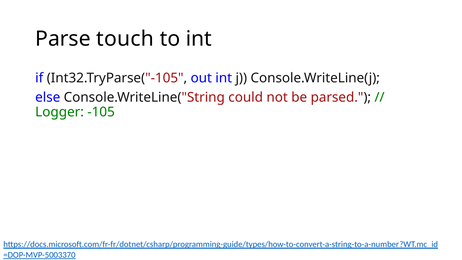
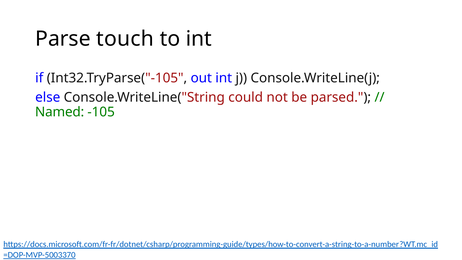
Logger: Logger -> Named (60, 112)
